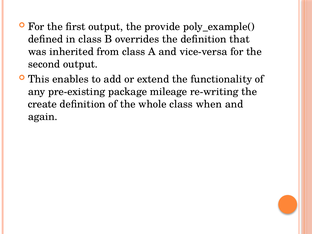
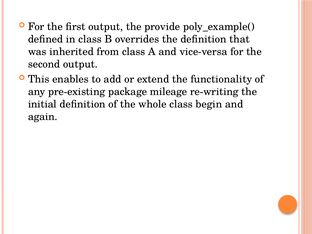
create: create -> initial (42, 104)
when: when -> begin (209, 104)
